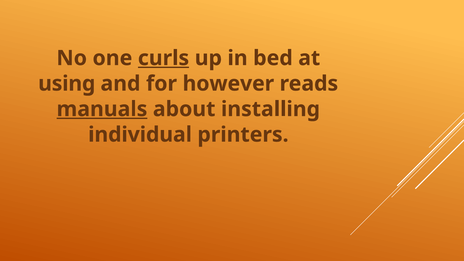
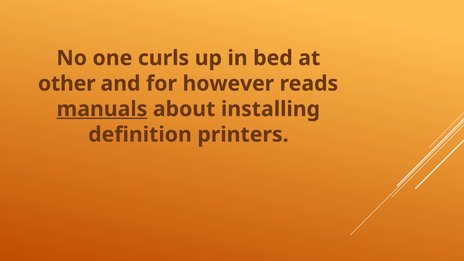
curls underline: present -> none (163, 58)
using: using -> other (67, 84)
individual: individual -> definition (140, 135)
